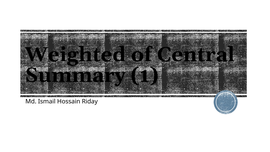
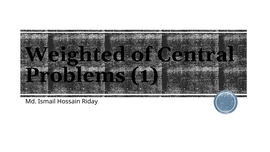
Summary: Summary -> Problems (75, 75)
